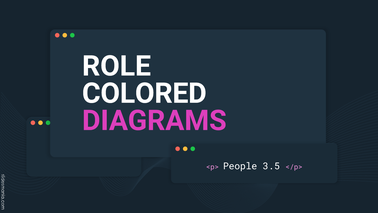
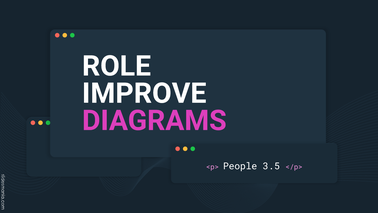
COLORED: COLORED -> IMPROVE (144, 93)
